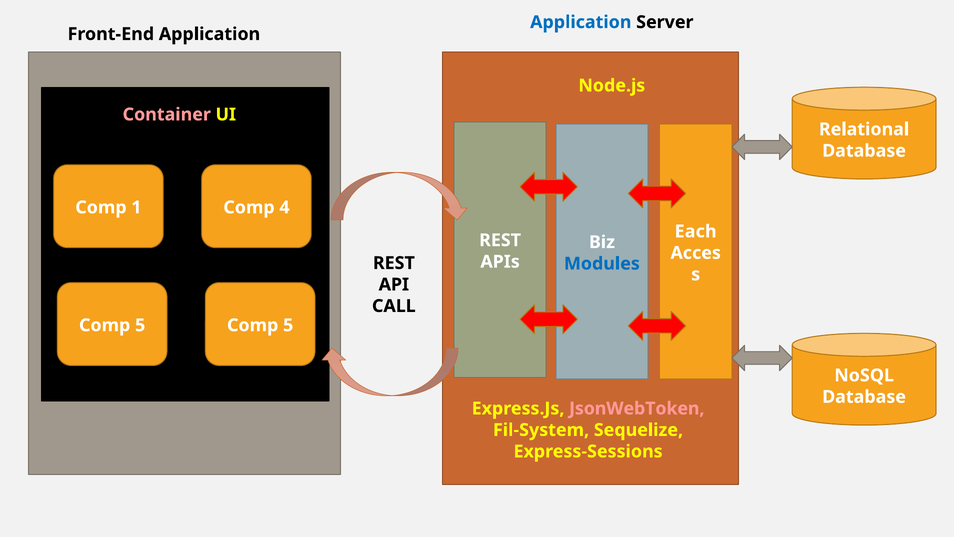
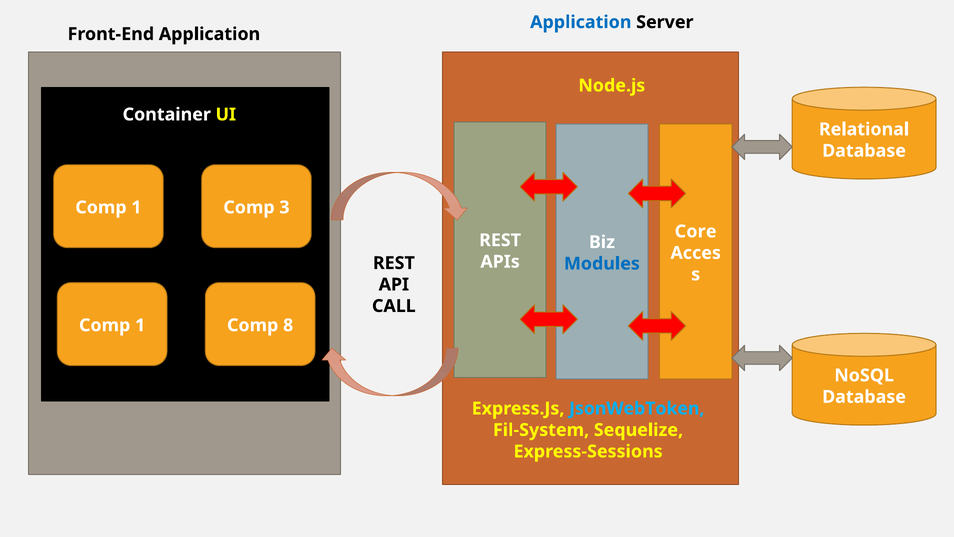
Container colour: pink -> white (167, 114)
4: 4 -> 3 (284, 207)
Each: Each -> Core (696, 231)
5: 5 -> 1 (140, 325)
5: 5 -> 8 (288, 325)
JsonWebToken colour: pink -> light blue (637, 408)
